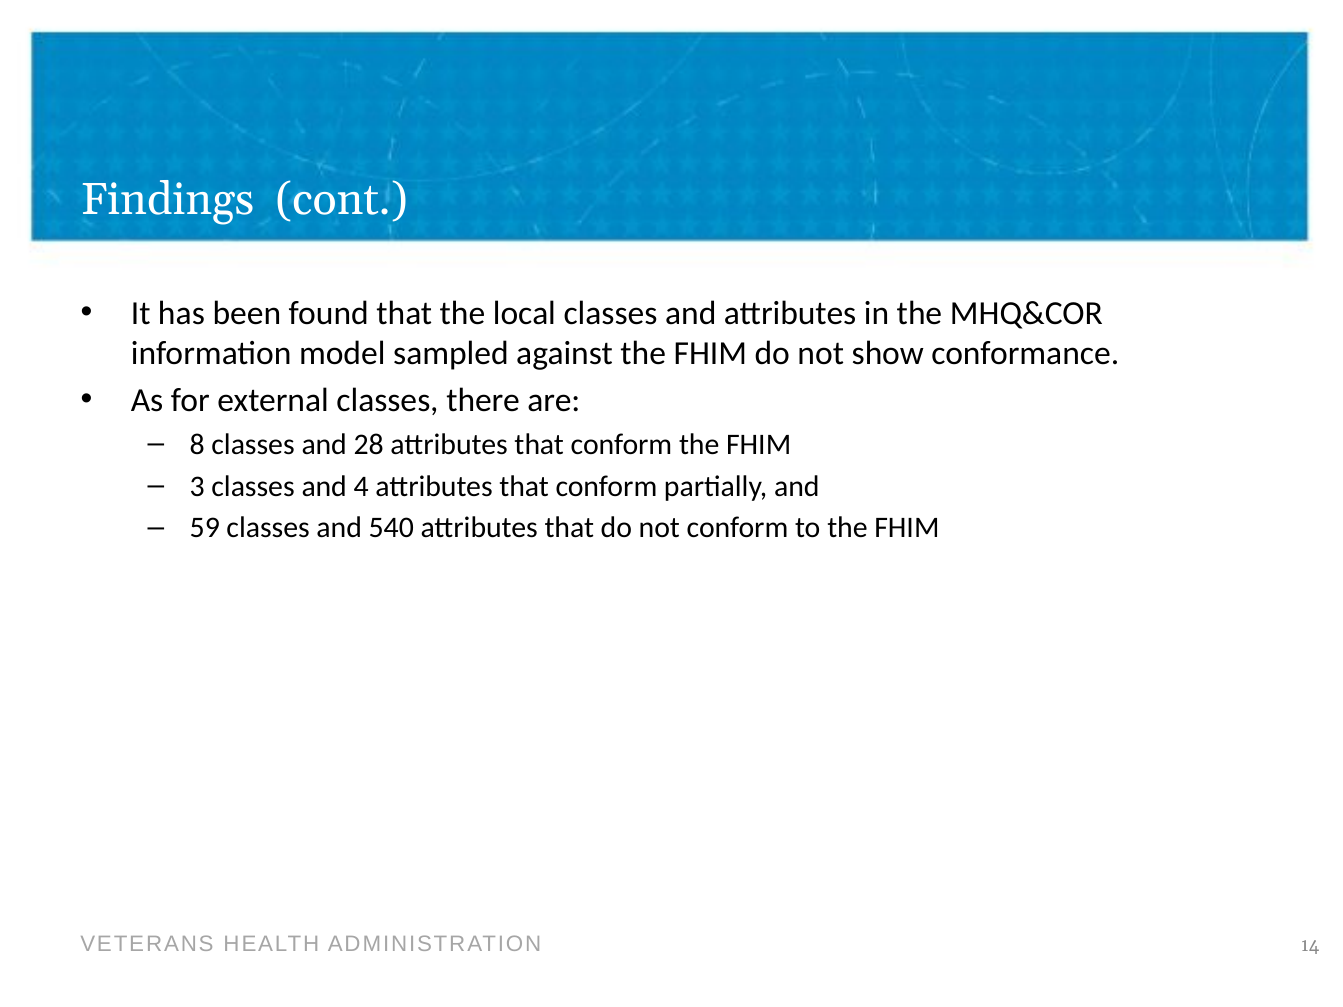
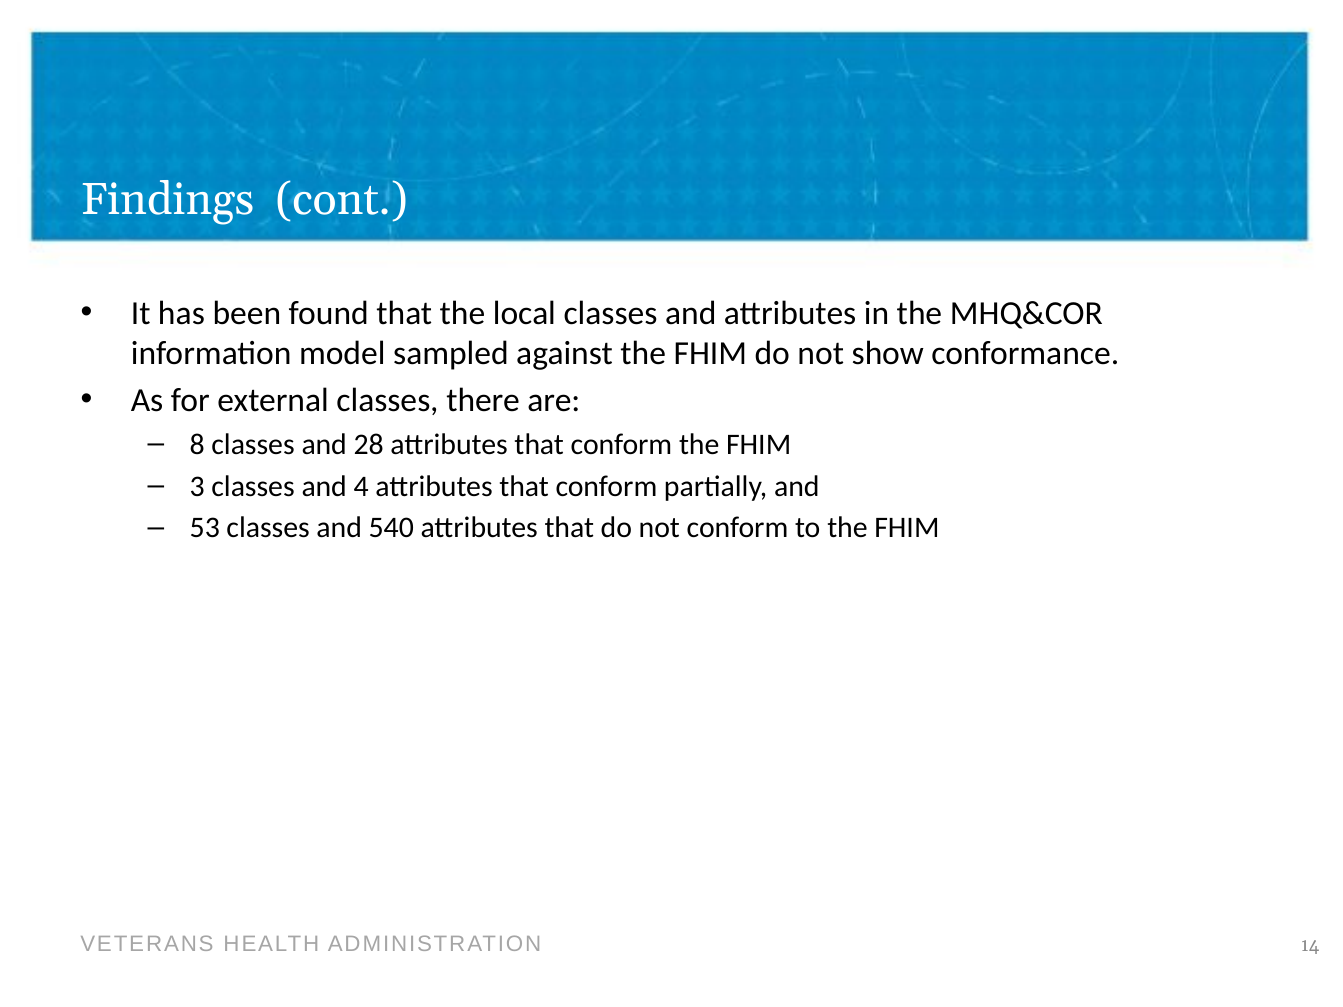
59: 59 -> 53 (205, 528)
